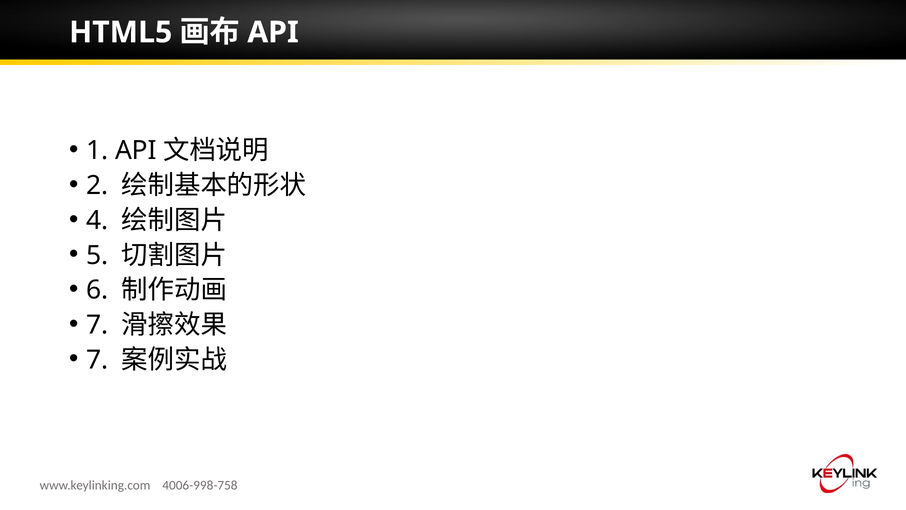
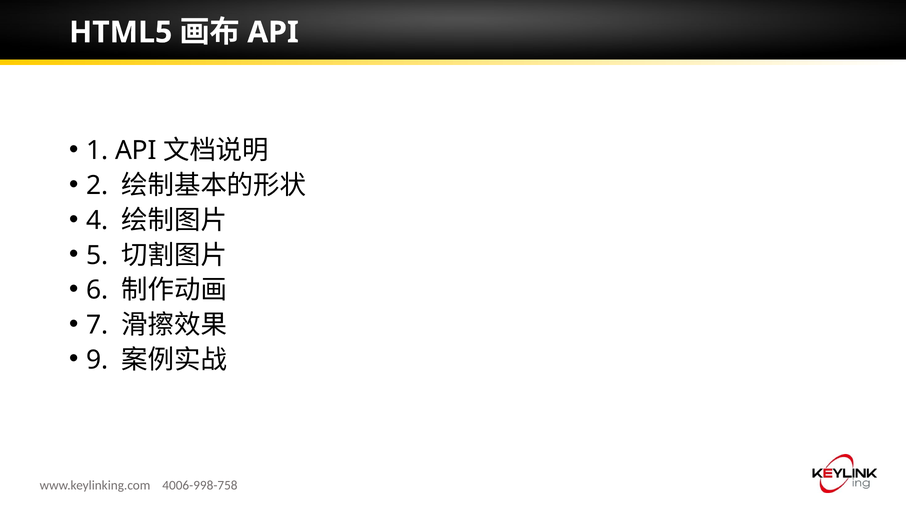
7: 7 -> 9 (97, 360)
